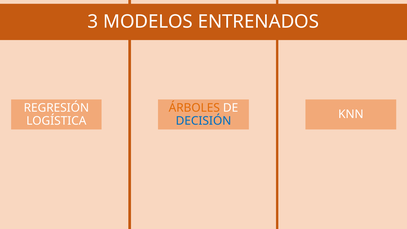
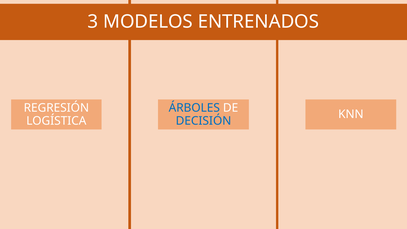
ÁRBOLES colour: orange -> blue (194, 108)
